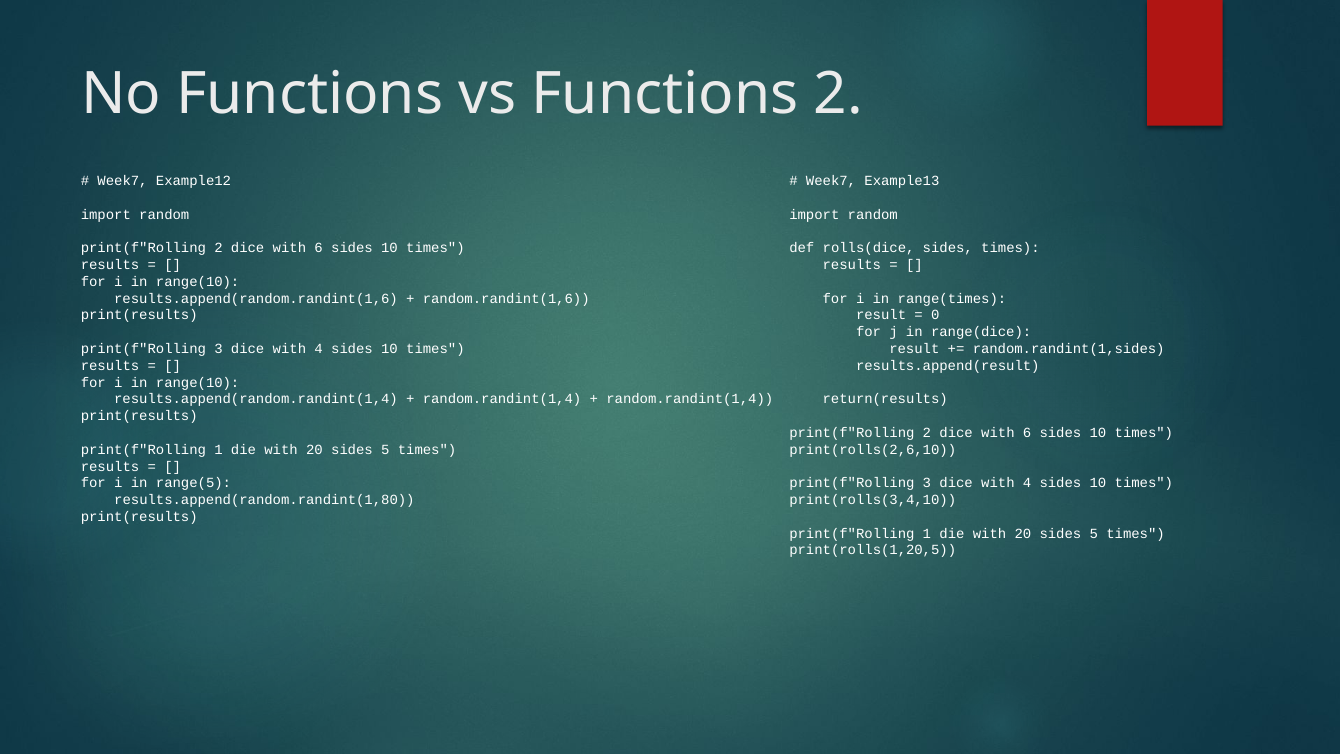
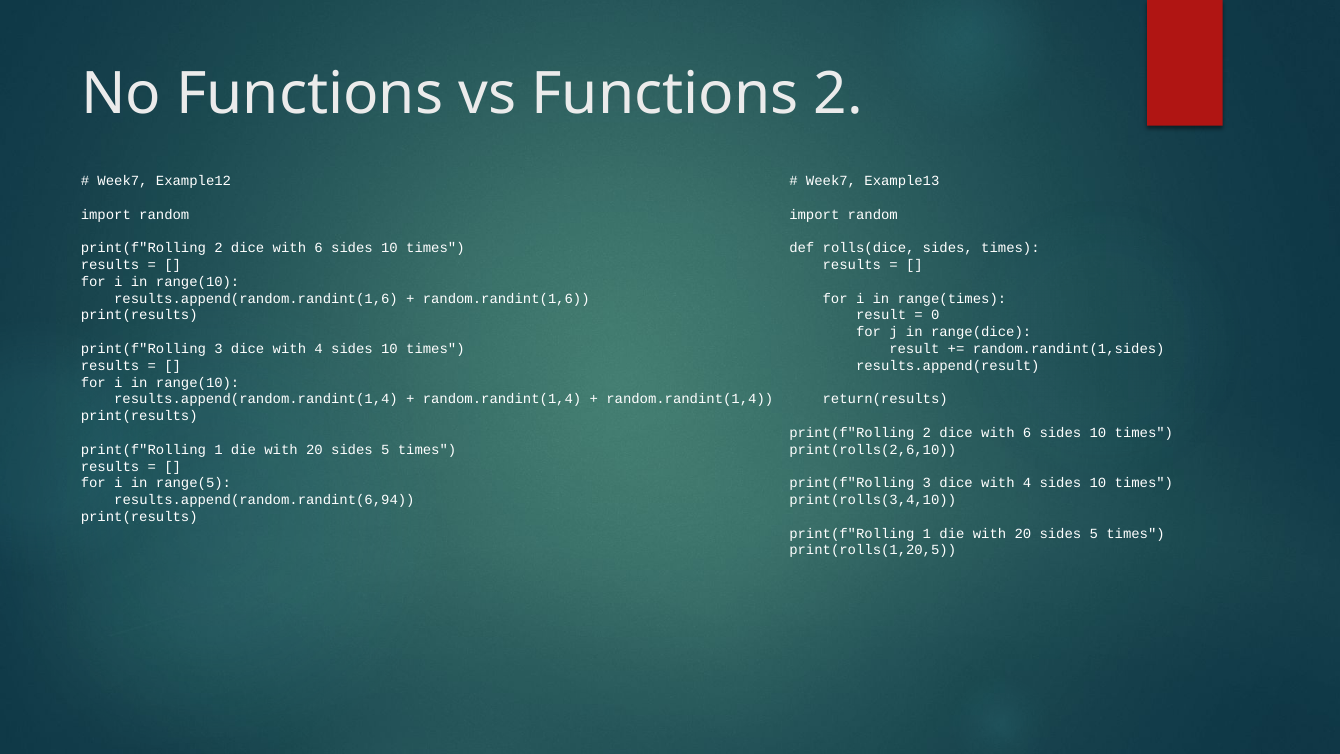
results.append(random.randint(1,80: results.append(random.randint(1,80 -> results.append(random.randint(6,94 (264, 500)
